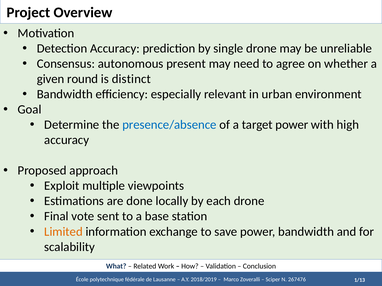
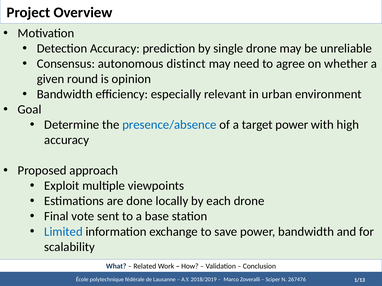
present: present -> distinct (186, 64)
distinct: distinct -> opinion (131, 79)
Limited colour: orange -> blue (63, 232)
